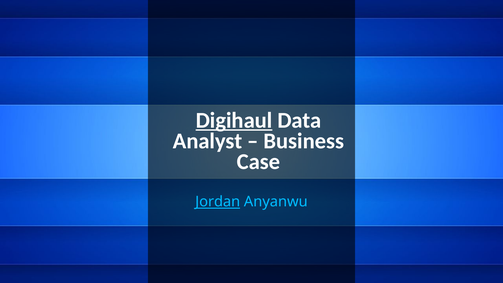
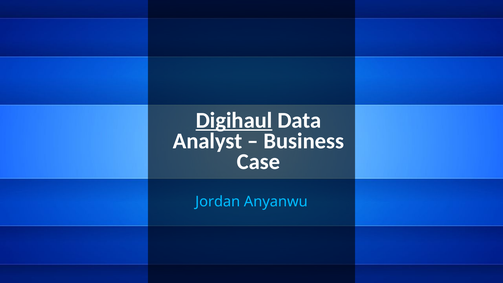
Jordan underline: present -> none (218, 202)
